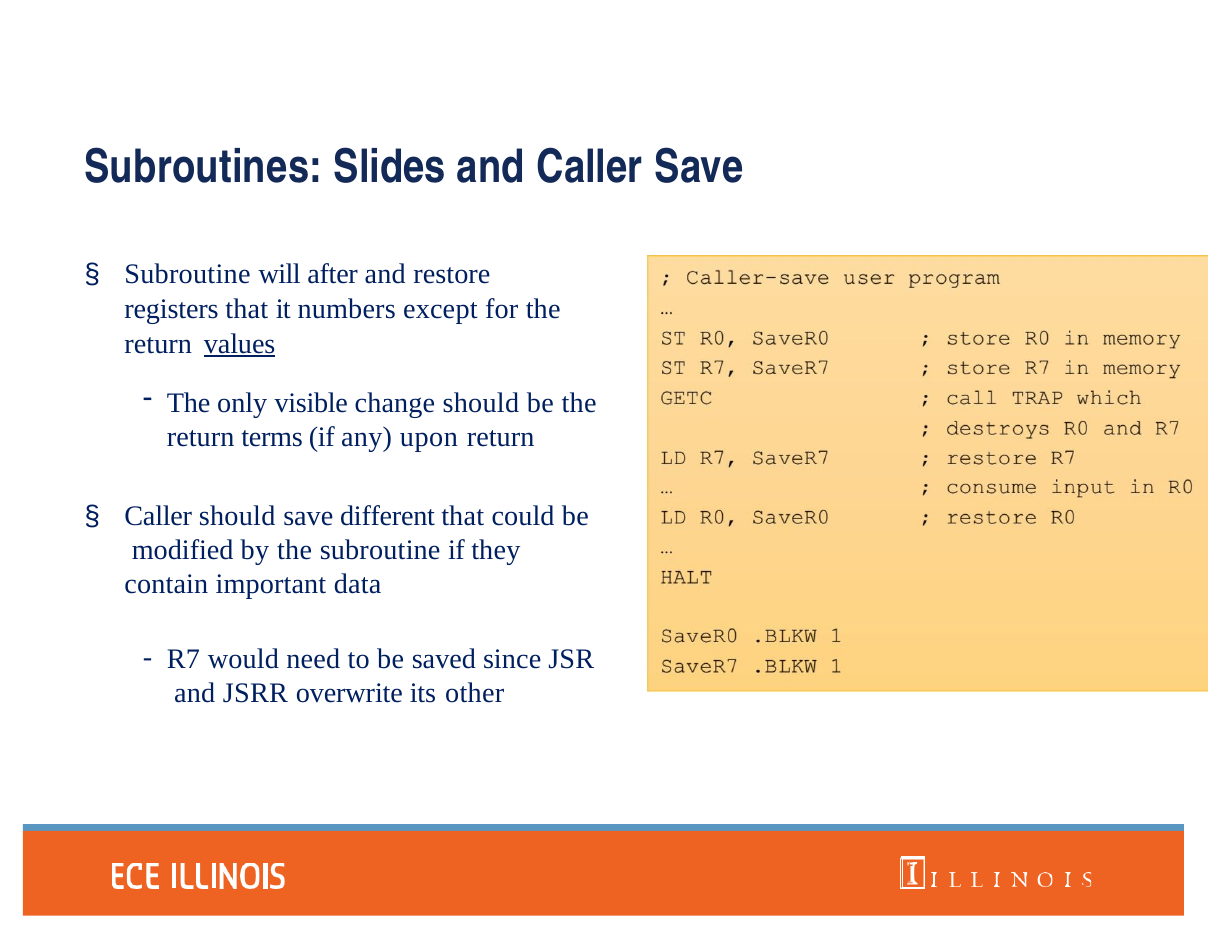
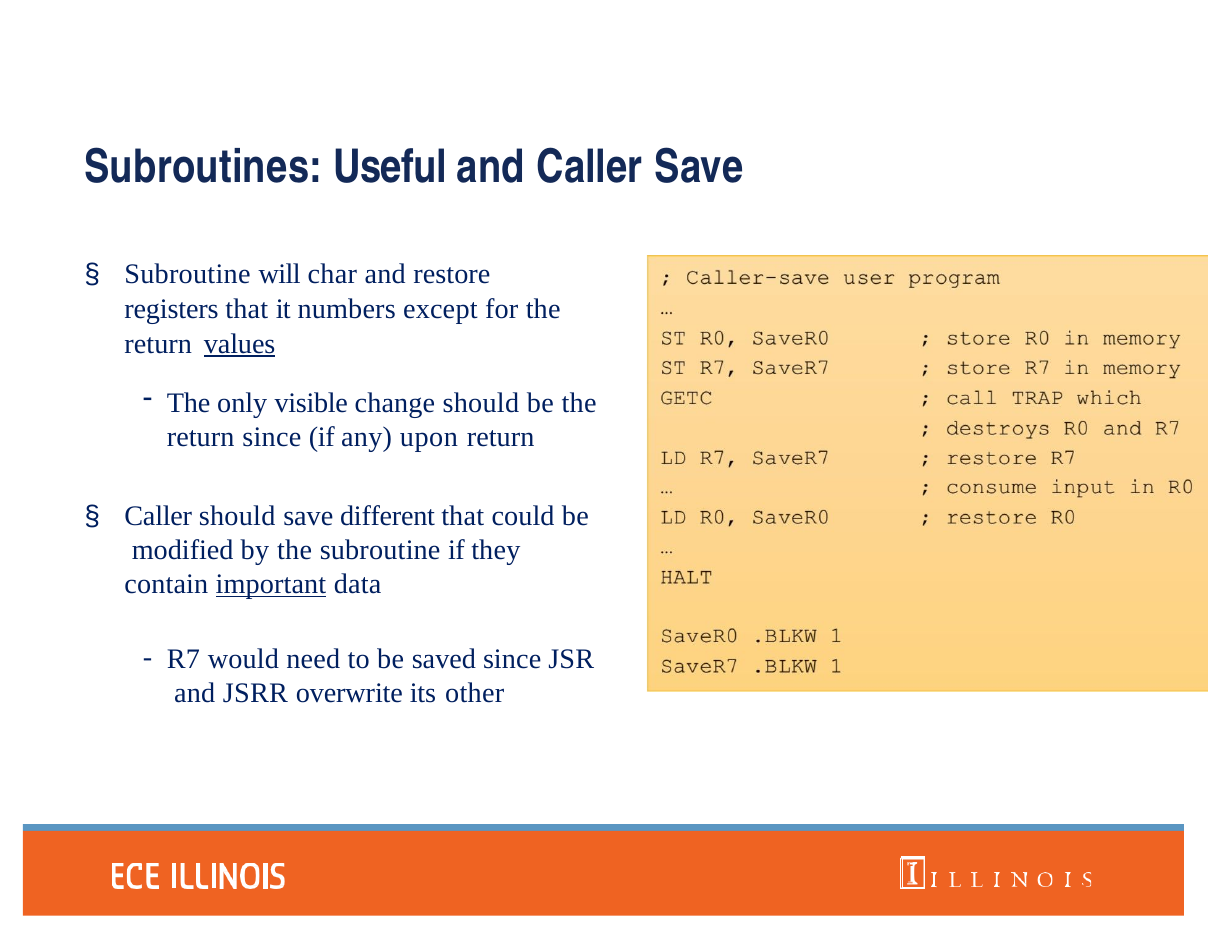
Slides: Slides -> Useful (390, 167)
after: after -> char (332, 274)
return terms: terms -> since (272, 437)
important underline: none -> present (271, 584)
